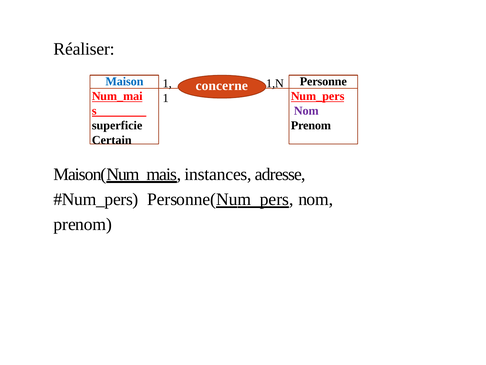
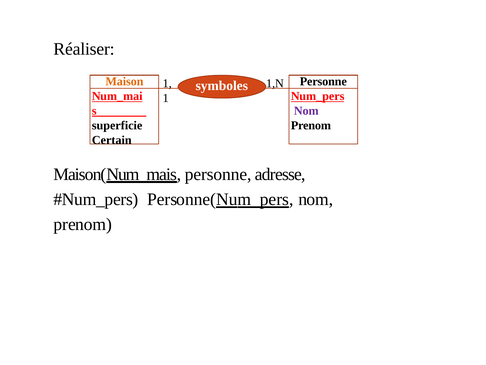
Maison colour: blue -> orange (124, 81)
concerne: concerne -> symboles (222, 86)
Maison(Num_mais instances: instances -> personne (218, 174)
